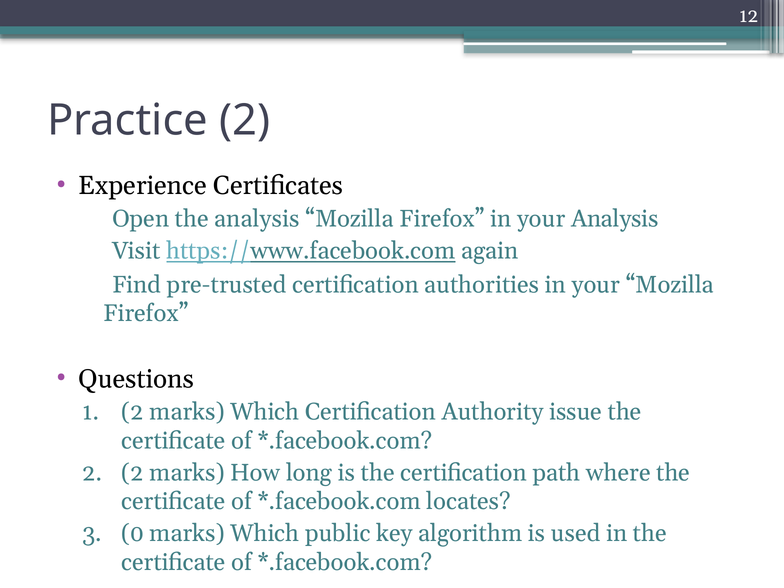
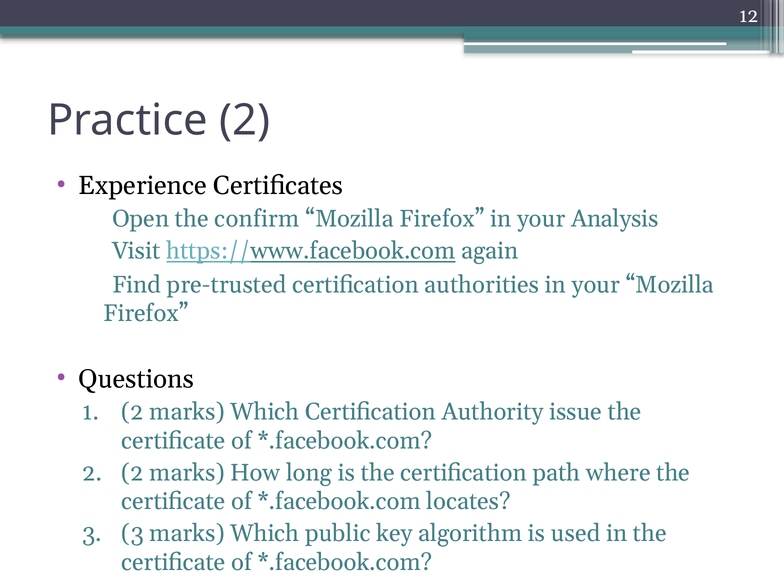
the analysis: analysis -> confirm (257, 219)
0: 0 -> 3 (133, 534)
